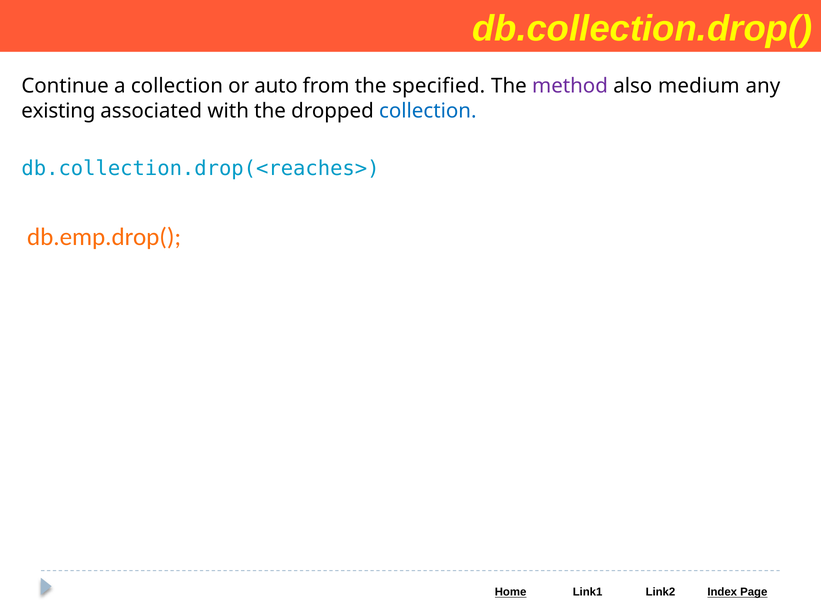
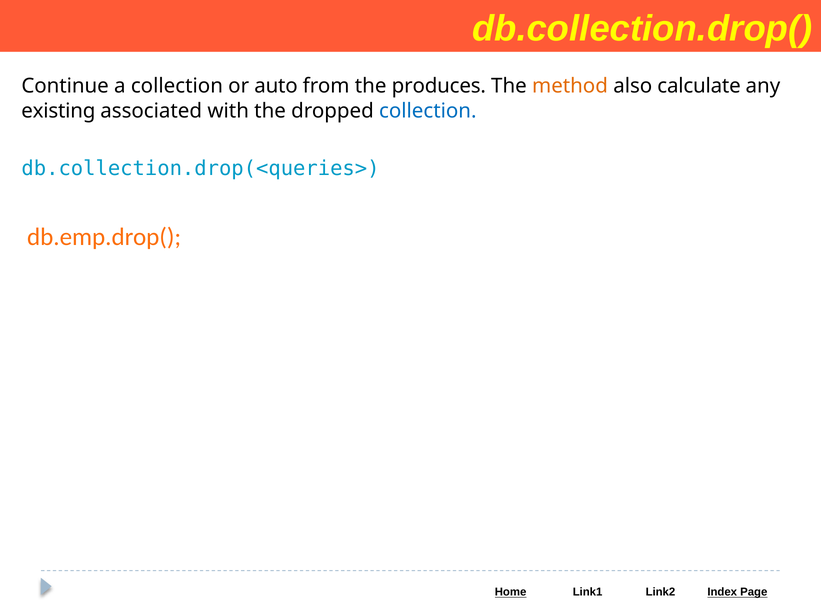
specified: specified -> produces (439, 86)
method colour: purple -> orange (570, 86)
medium: medium -> calculate (699, 86)
db.collection.drop(<reaches>: db.collection.drop(<reaches> -> db.collection.drop(<queries> (201, 168)
